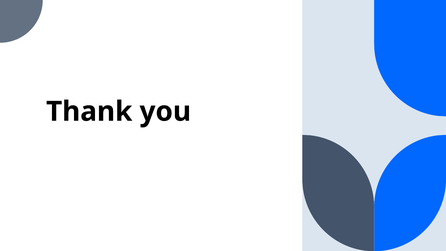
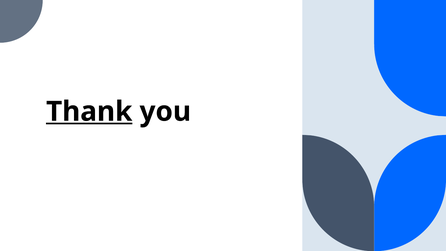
Thank underline: none -> present (89, 111)
